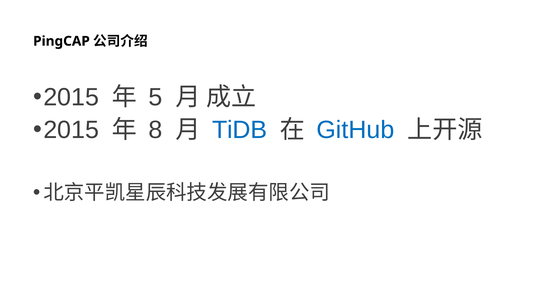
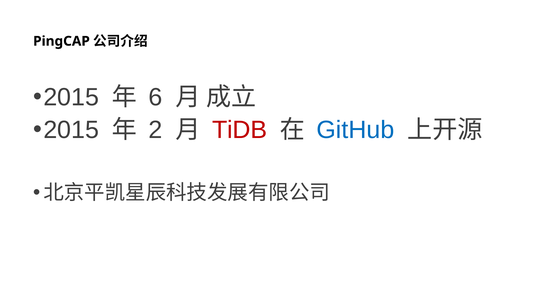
5: 5 -> 6 (156, 97)
8: 8 -> 2 (156, 130)
TiDB colour: blue -> red (240, 130)
